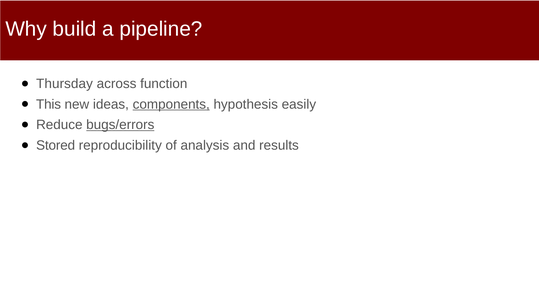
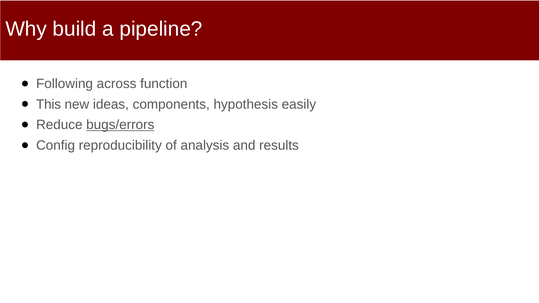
Thursday: Thursday -> Following (65, 84)
components underline: present -> none (171, 104)
Stored: Stored -> Config (56, 146)
